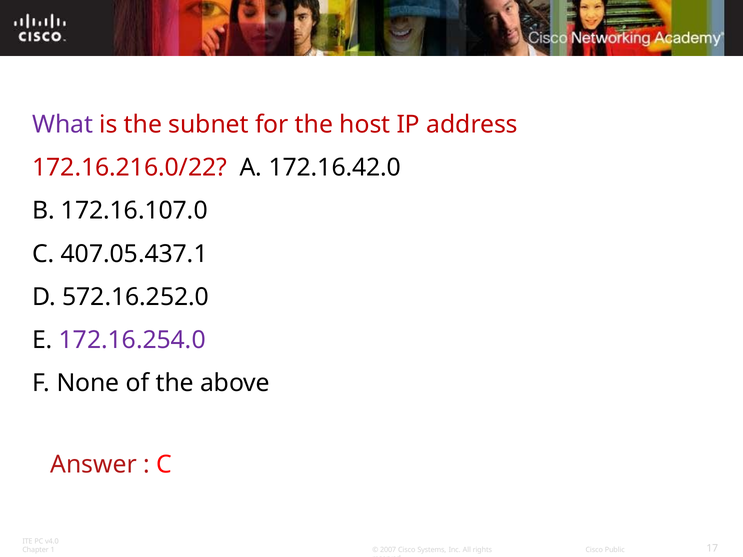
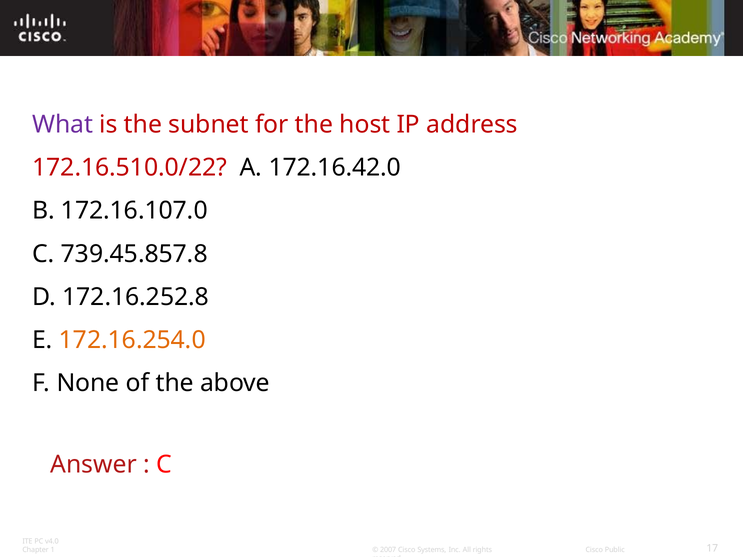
172.16.216.0/22: 172.16.216.0/22 -> 172.16.510.0/22 (130, 168)
407.05.437.1: 407.05.437.1 -> 739.45.857.8 (134, 254)
572.16.252.0: 572.16.252.0 -> 172.16.252.8 (136, 297)
172.16.254.0 colour: purple -> orange (132, 340)
